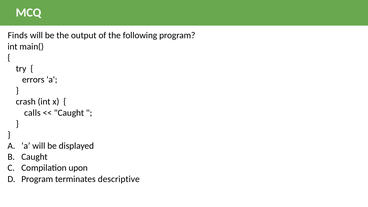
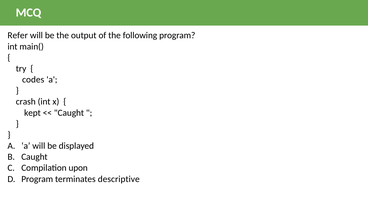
Finds: Finds -> Refer (18, 35)
errors: errors -> codes (33, 80)
calls: calls -> kept (32, 113)
